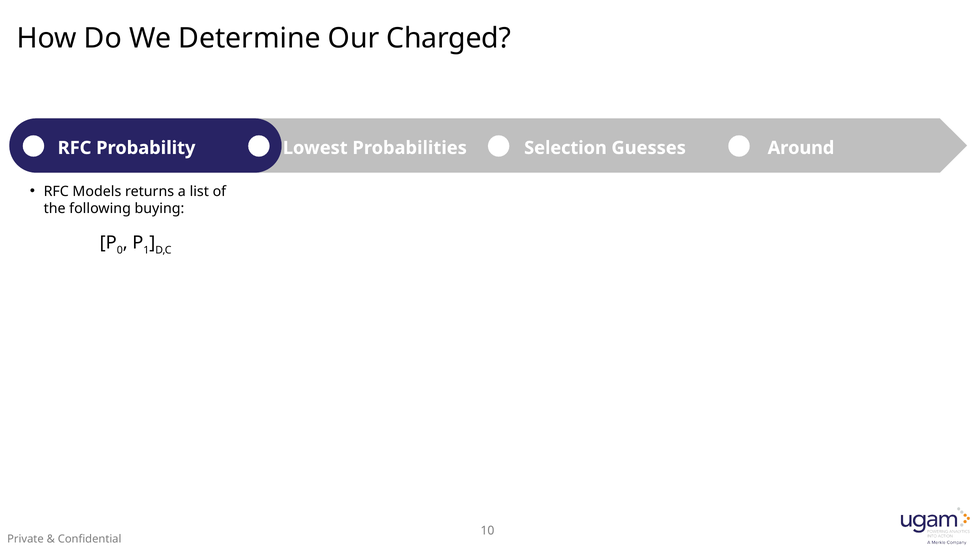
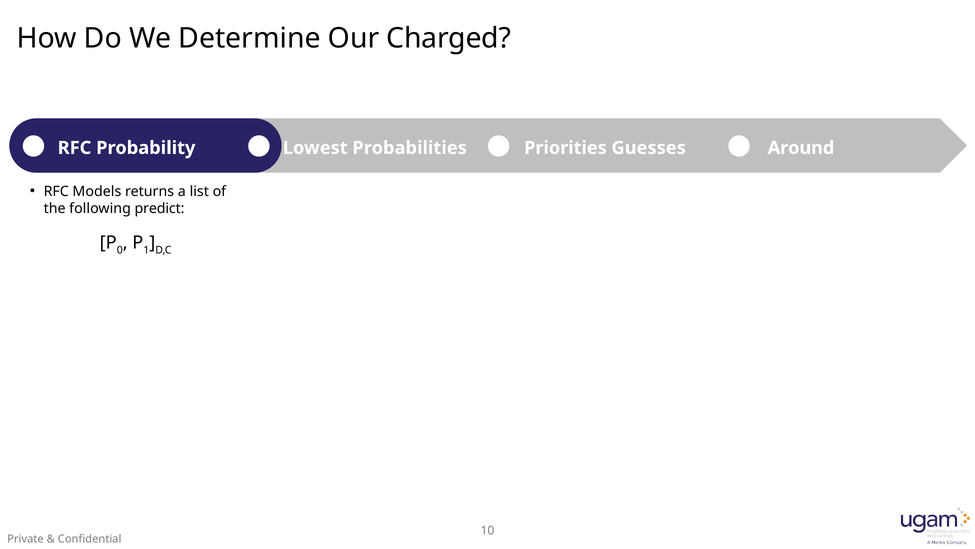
Selection: Selection -> Priorities (565, 148)
buying: buying -> predict (160, 208)
